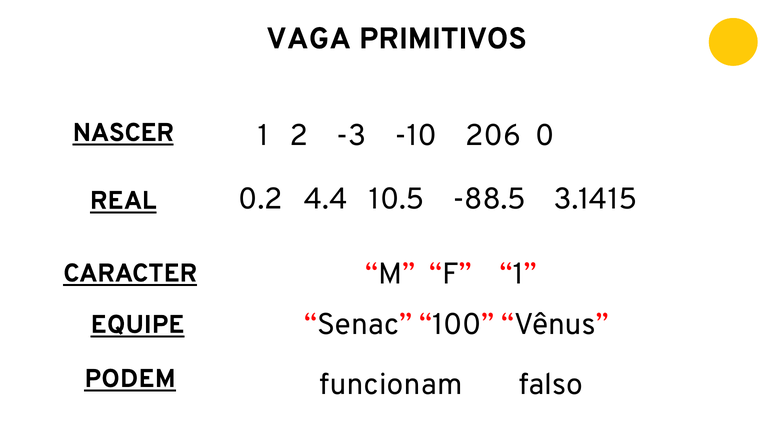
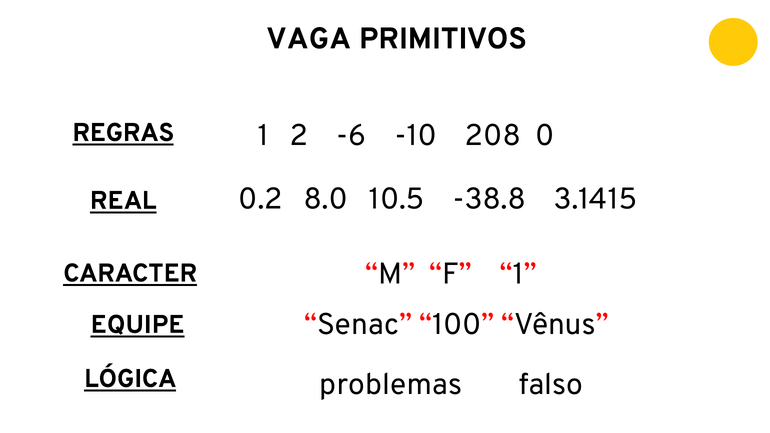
NASCER: NASCER -> REGRAS (123, 133)
-3: -3 -> -6 (351, 135)
206: 206 -> 208 (493, 135)
4.4: 4.4 -> 8.0 (326, 199)
-88.5: -88.5 -> -38.8 (489, 199)
PODEM: PODEM -> LÓGICA (130, 379)
funcionam: funcionam -> problemas (391, 384)
